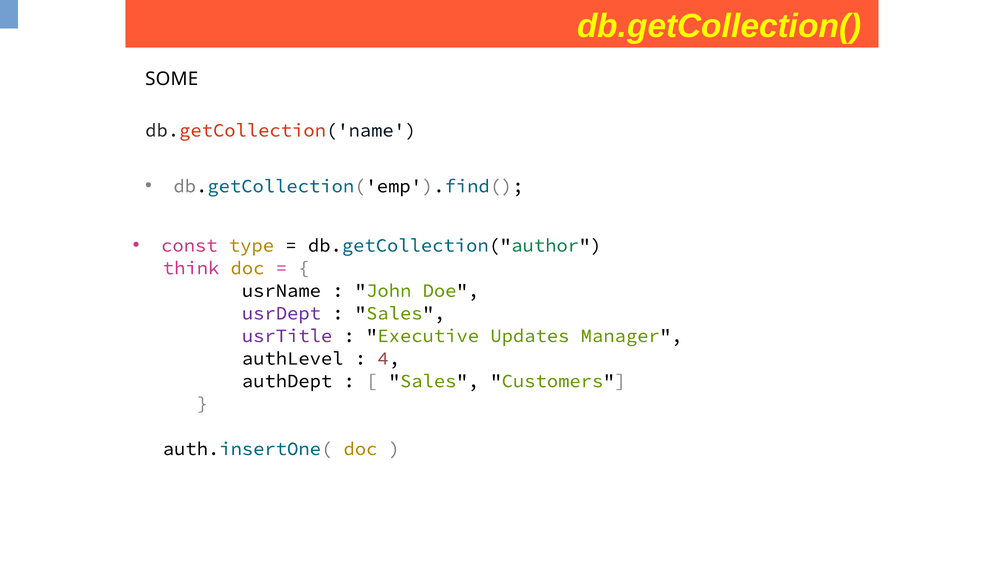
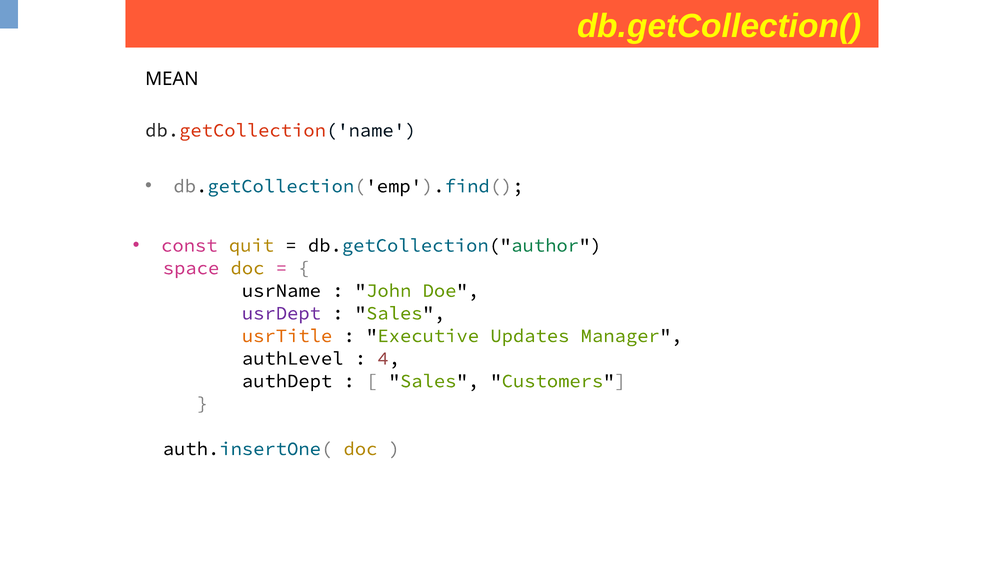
SOME: SOME -> MEAN (172, 79)
type: type -> quit (251, 245)
think: think -> space (191, 268)
usrTitle colour: purple -> orange (287, 336)
